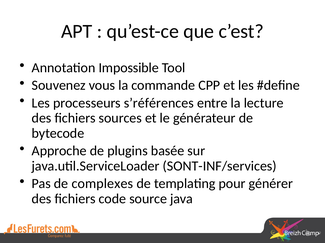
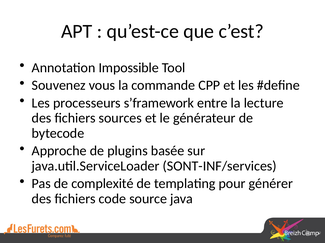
s’références: s’références -> s’framework (159, 103)
complexes: complexes -> complexité (102, 184)
